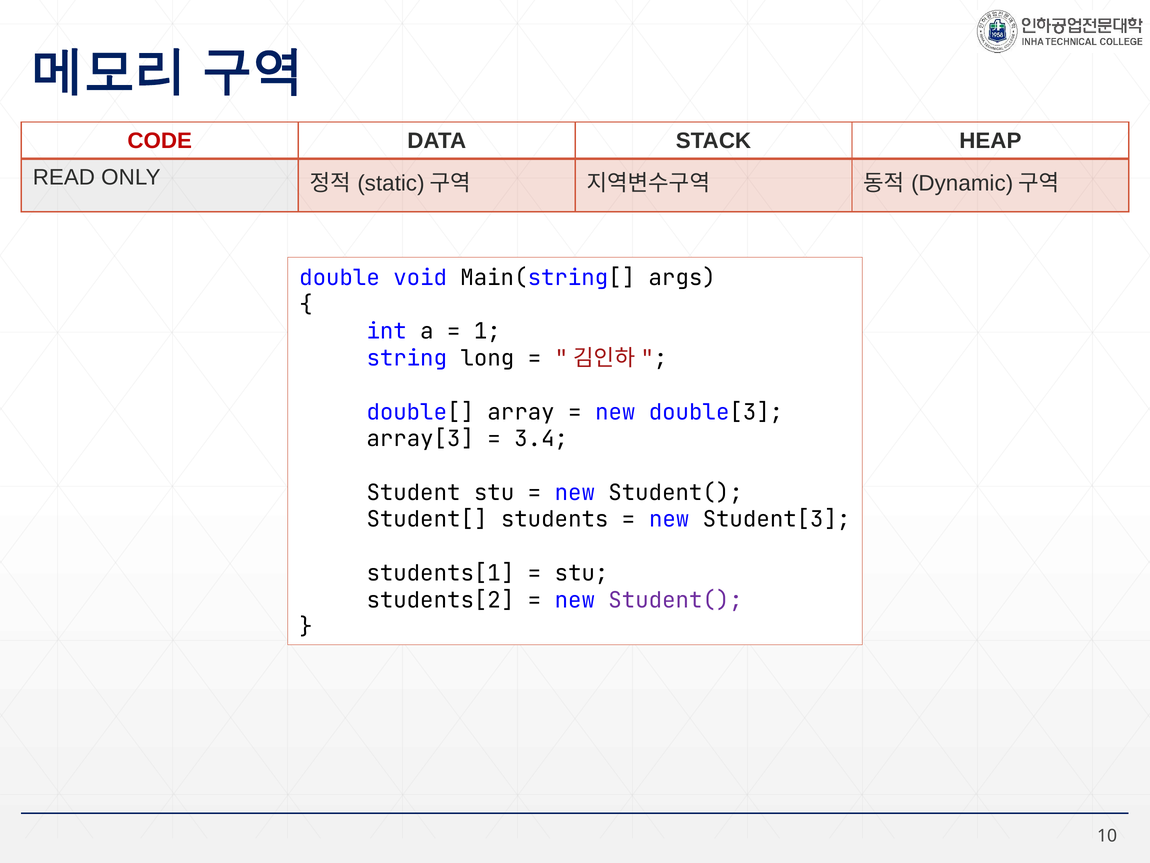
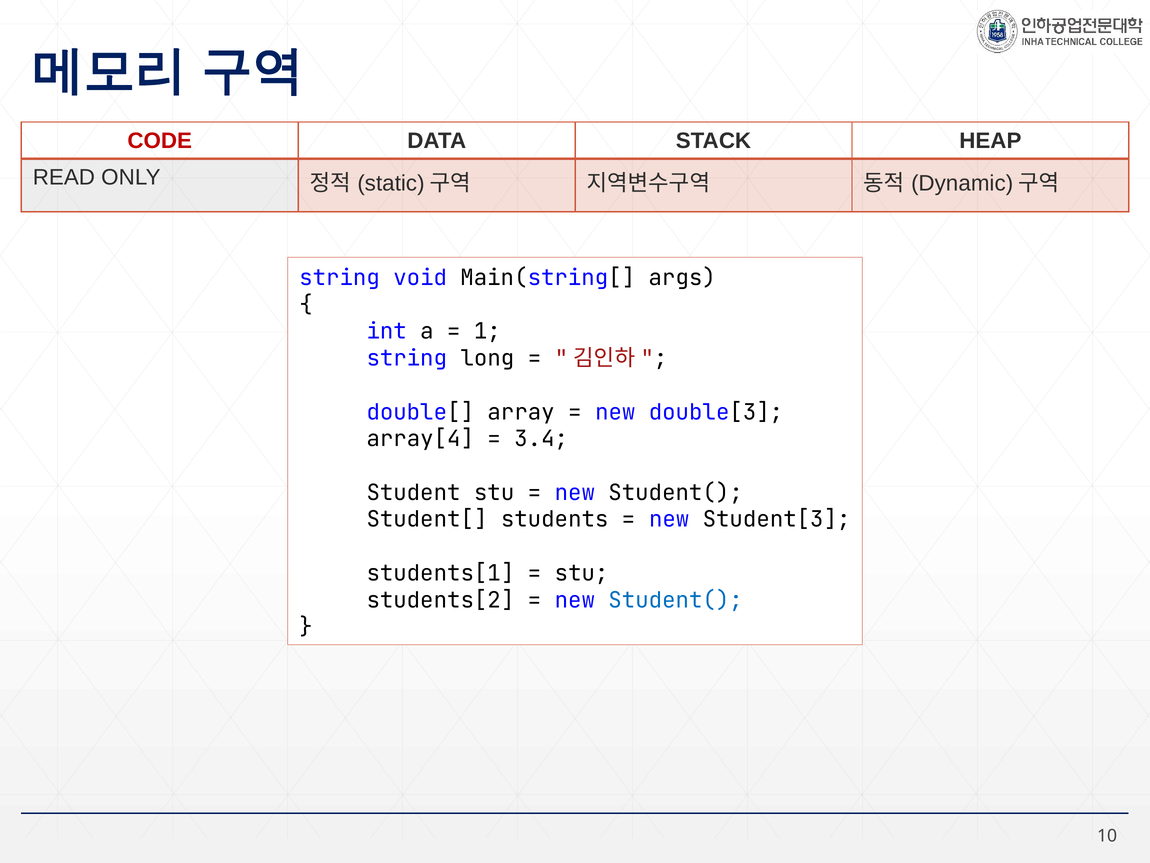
double: double -> string (340, 278)
array[3: array[3 -> array[4 (420, 439)
Student( colour: purple -> blue (676, 600)
